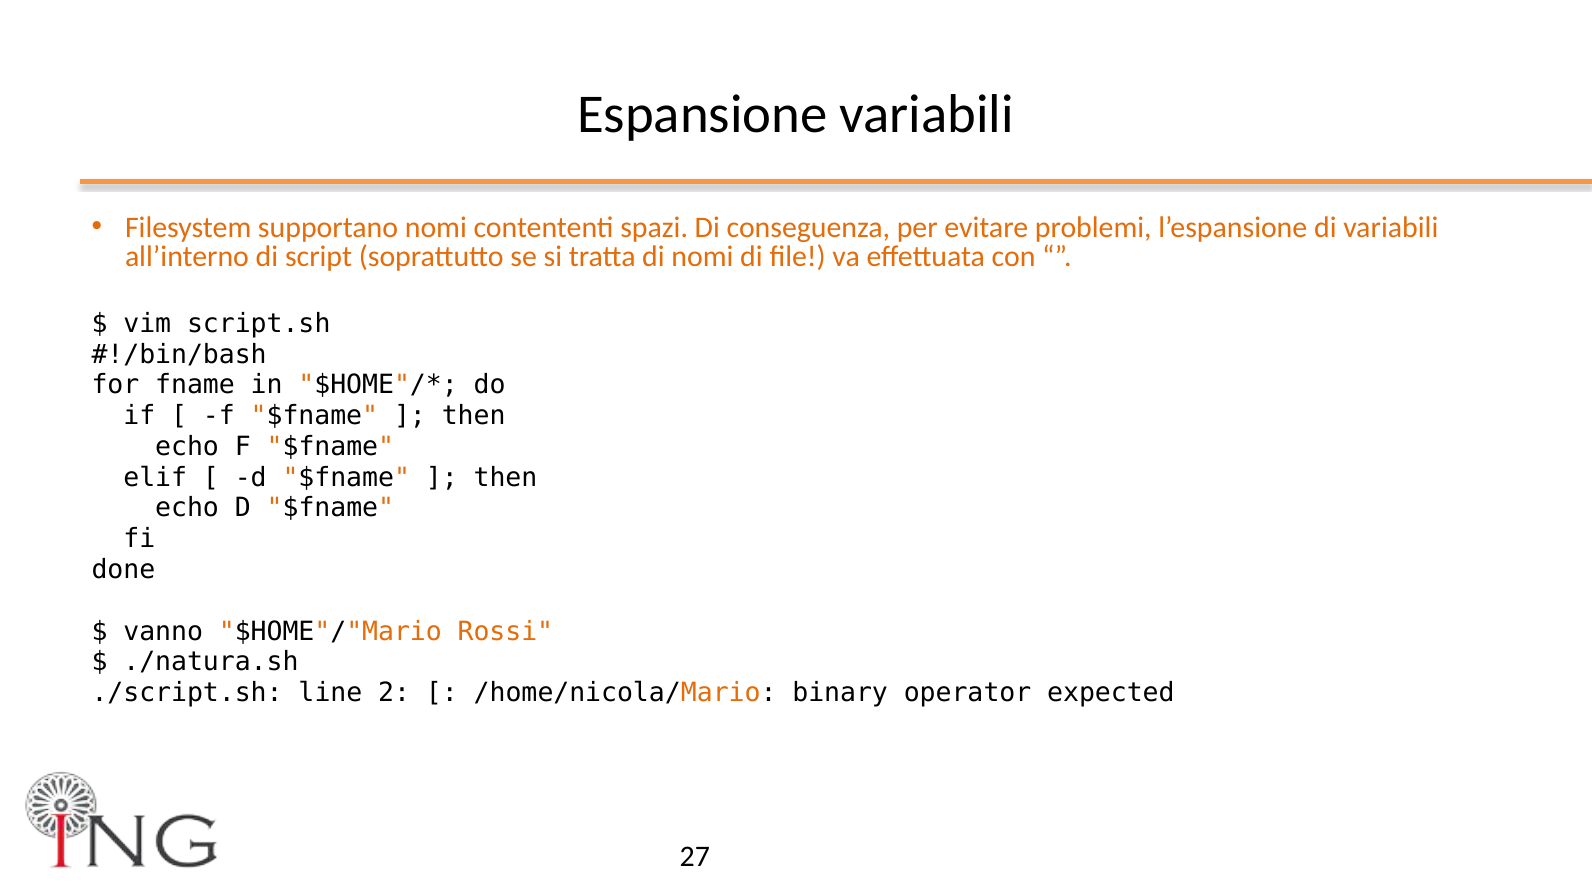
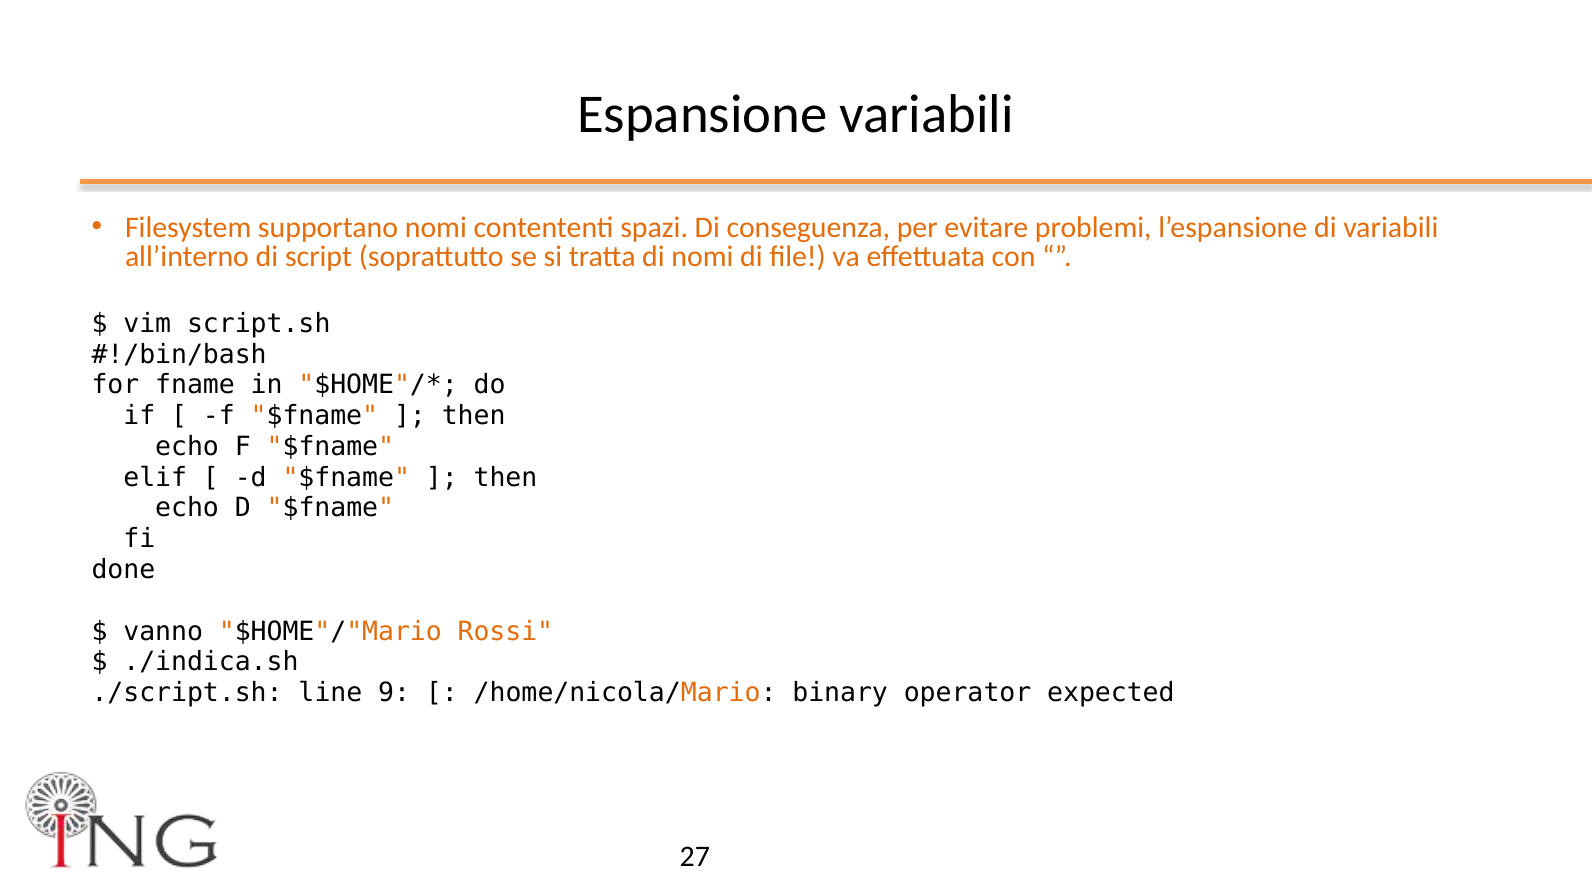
./natura.sh: ./natura.sh -> ./indica.sh (211, 662)
2: 2 -> 9 (394, 693)
